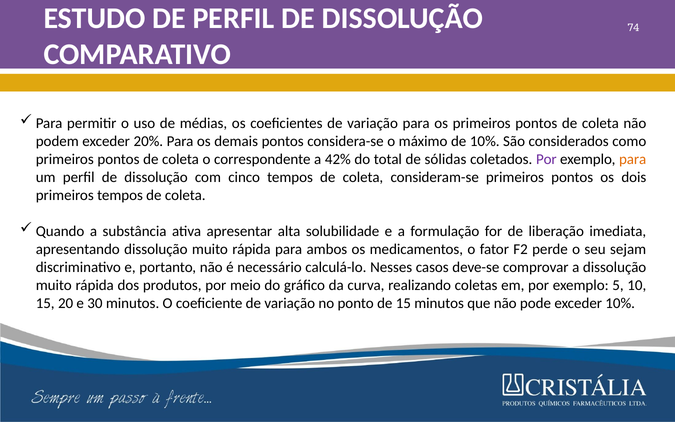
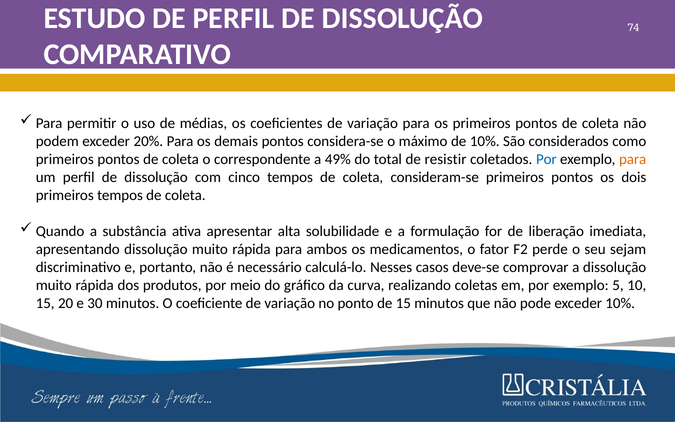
42%: 42% -> 49% (338, 159)
sólidas: sólidas -> resistir (445, 159)
Por colour: purple -> blue (546, 159)
